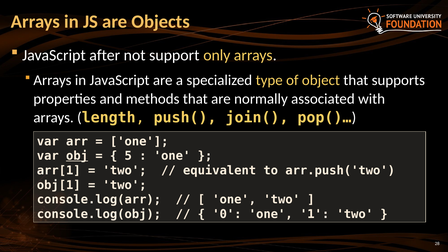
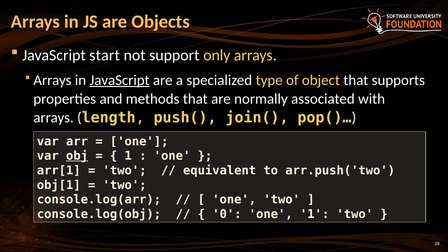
after: after -> start (105, 55)
JavaScript underline: none -> present (120, 80)
5: 5 -> 1 (128, 156)
